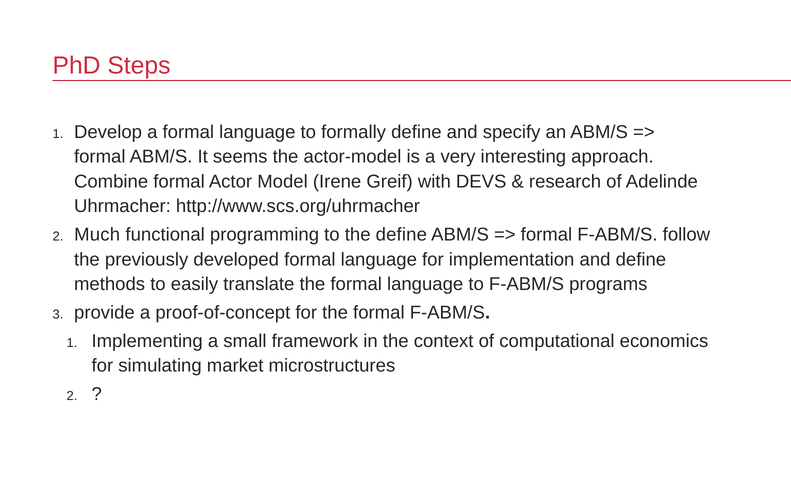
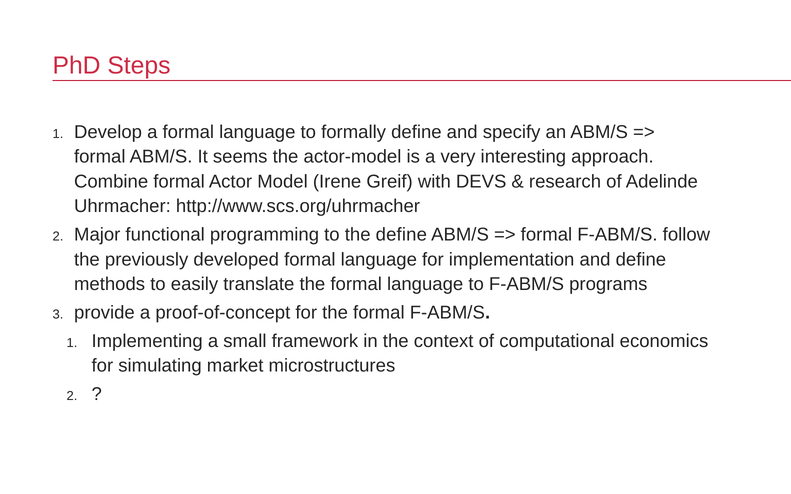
Much: Much -> Major (97, 235)
